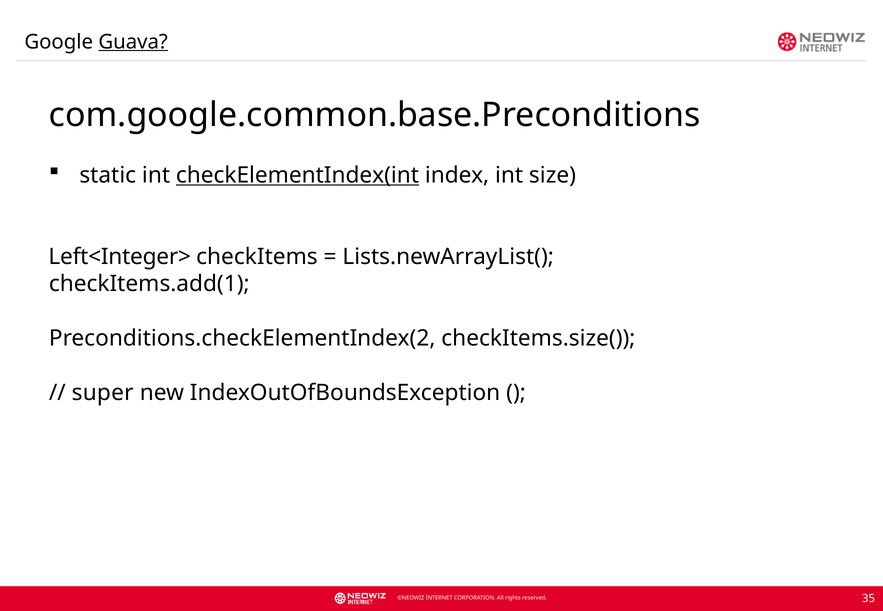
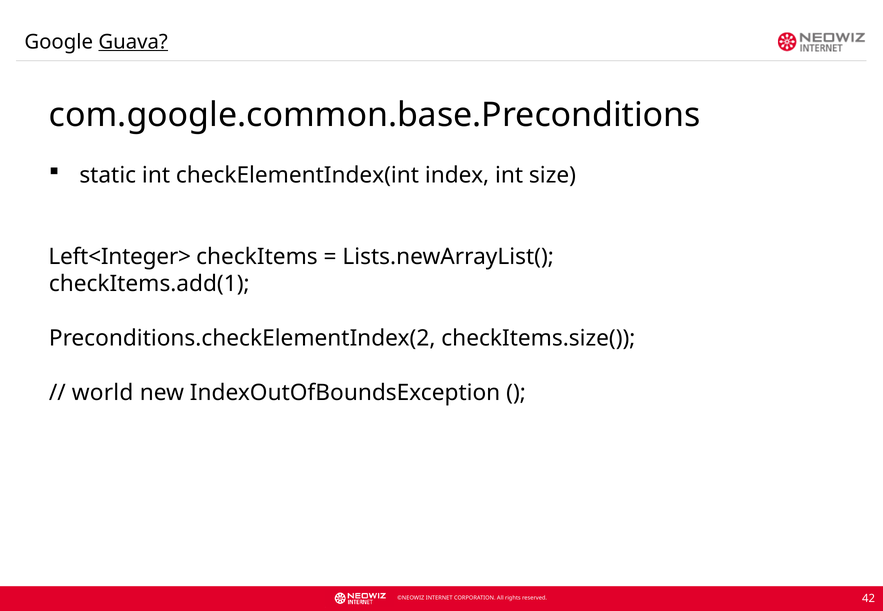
checkElementIndex(int underline: present -> none (297, 175)
super: super -> world (103, 393)
35: 35 -> 42 (869, 599)
